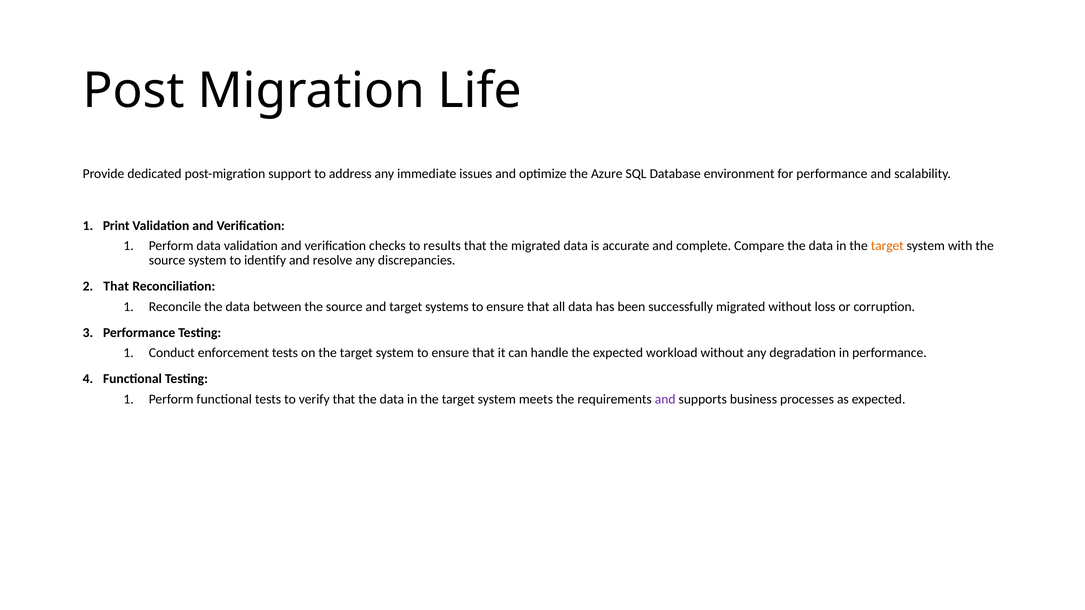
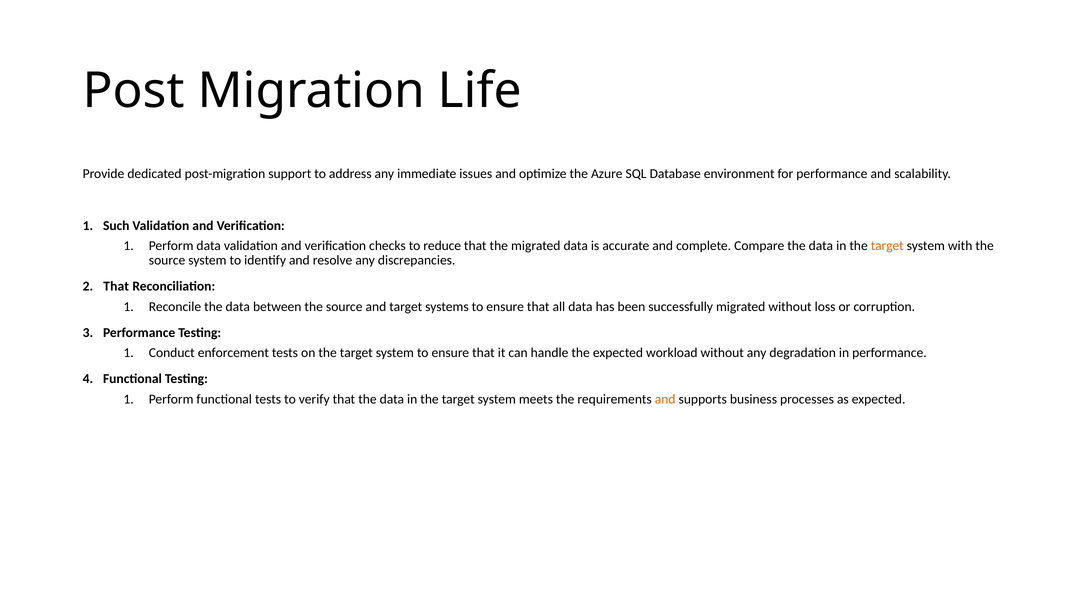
Print: Print -> Such (116, 226)
results: results -> reduce (442, 246)
and colour: purple -> orange (665, 399)
